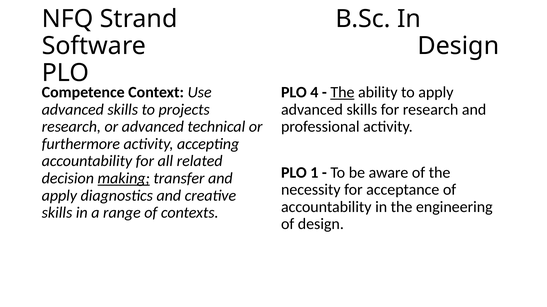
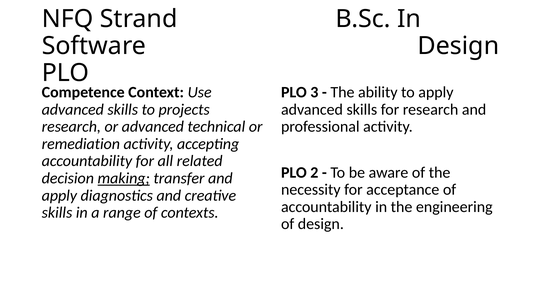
4: 4 -> 3 (314, 92)
The underline: present -> none (342, 92)
furthermore: furthermore -> remediation (81, 144)
1: 1 -> 2 (314, 173)
